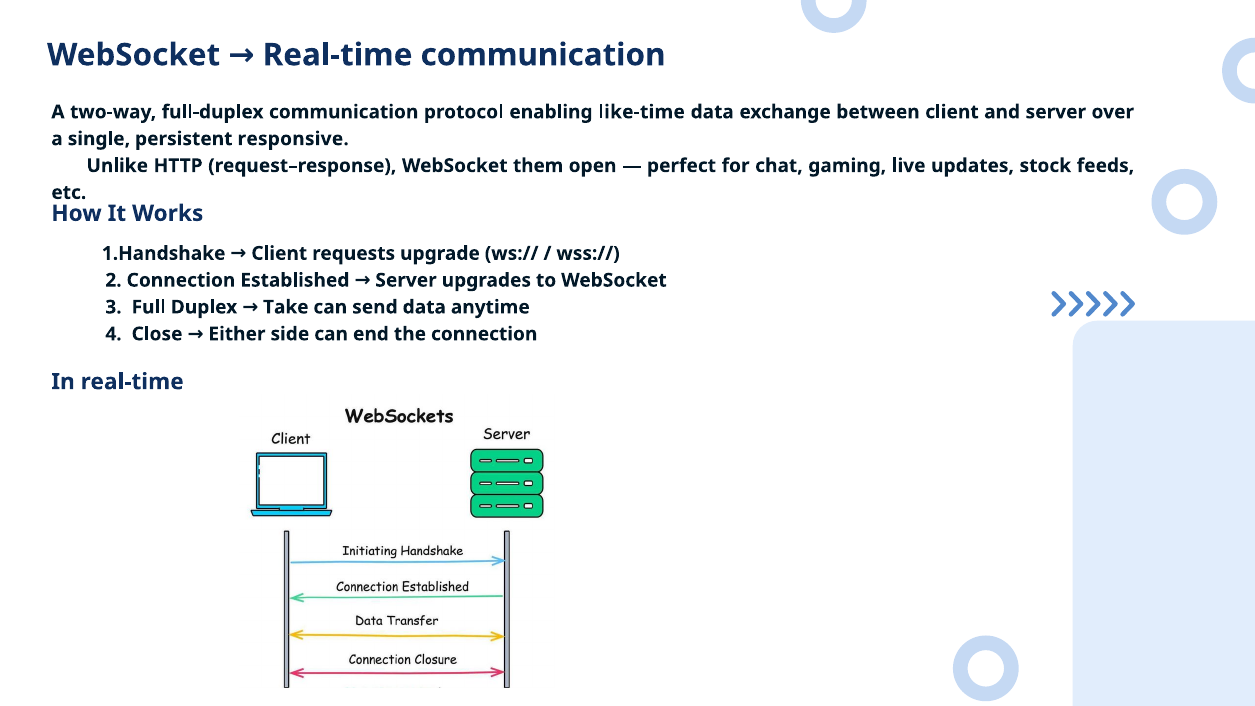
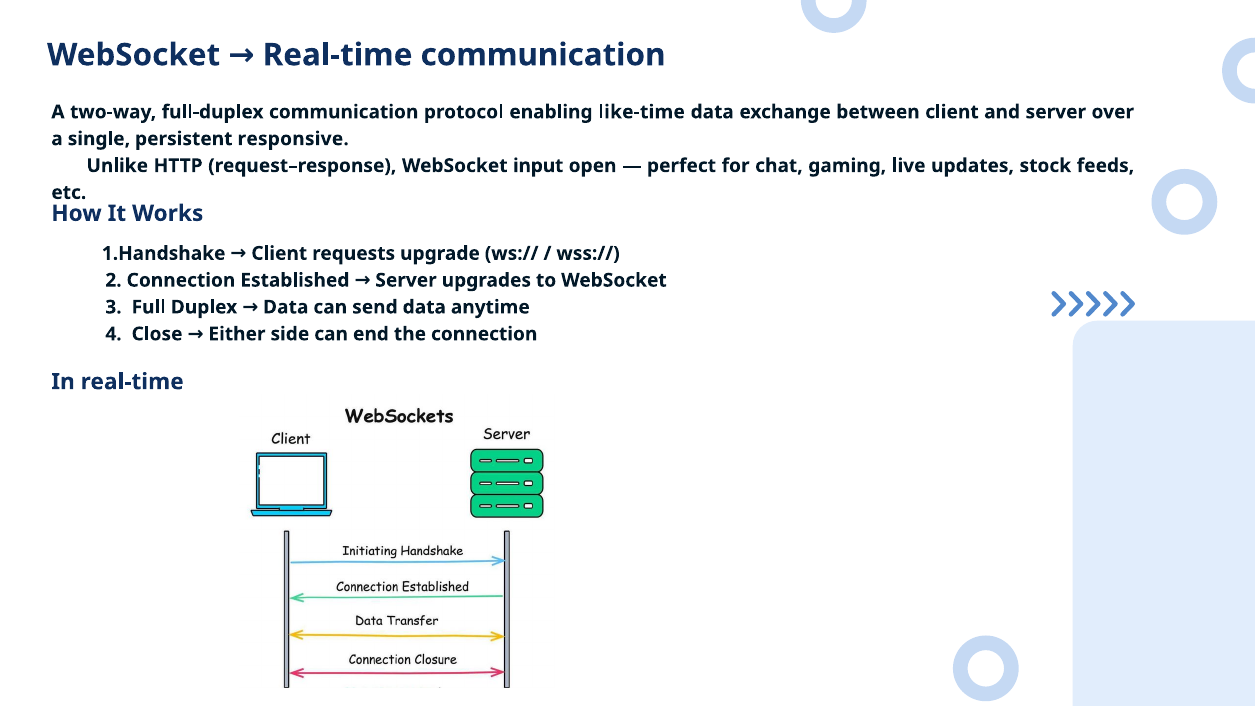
them: them -> input (538, 166)
Duplex Take: Take -> Data (286, 307)
